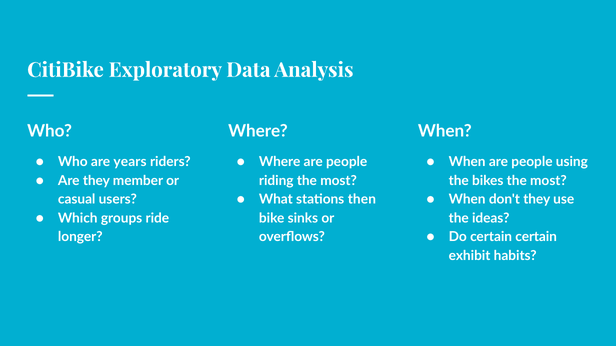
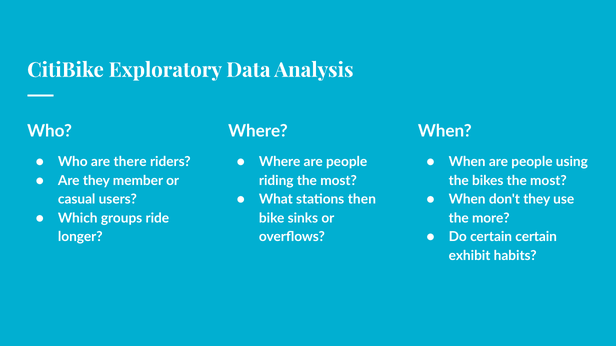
years: years -> there (130, 162)
ideas: ideas -> more (491, 218)
